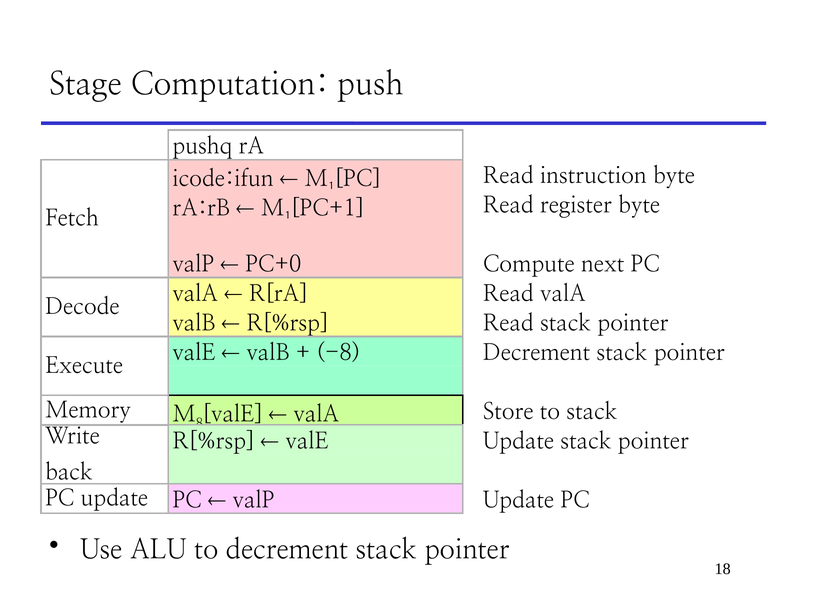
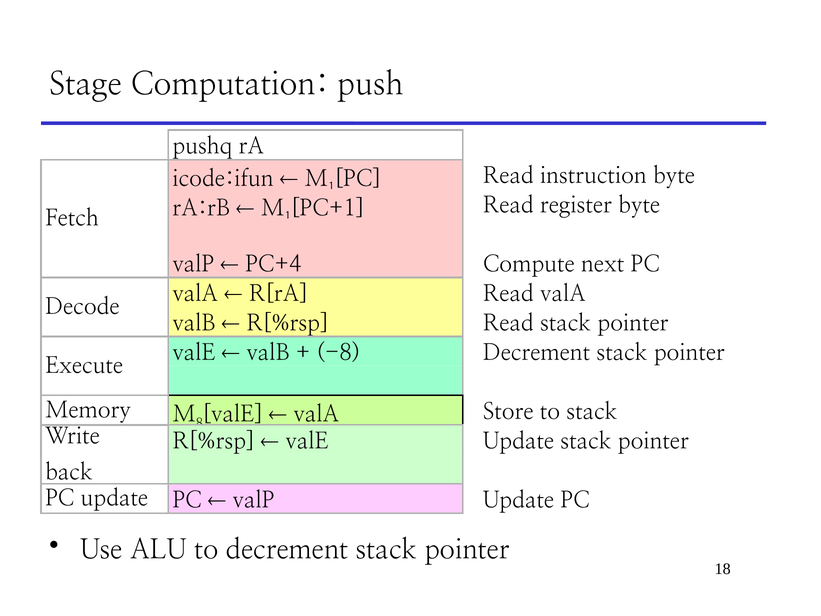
PC+0: PC+0 -> PC+4 (273, 264)
